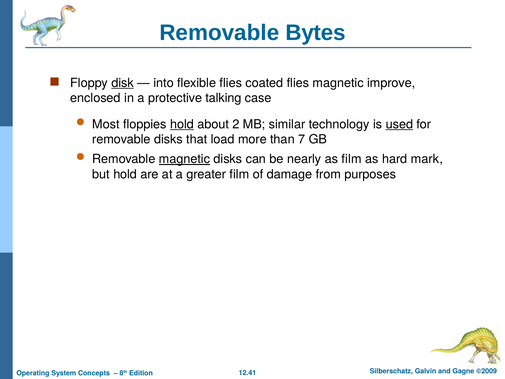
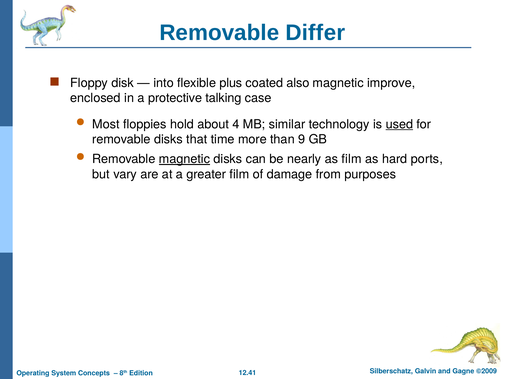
Bytes: Bytes -> Differ (315, 33)
disk underline: present -> none (123, 83)
flexible flies: flies -> plus (231, 83)
coated flies: flies -> also (298, 83)
hold underline: present -> none (182, 124)
2: 2 -> 4 (236, 124)
load: load -> time (223, 139)
7: 7 -> 9 (302, 139)
mark: mark -> ports (427, 159)
but hold: hold -> vary (125, 174)
